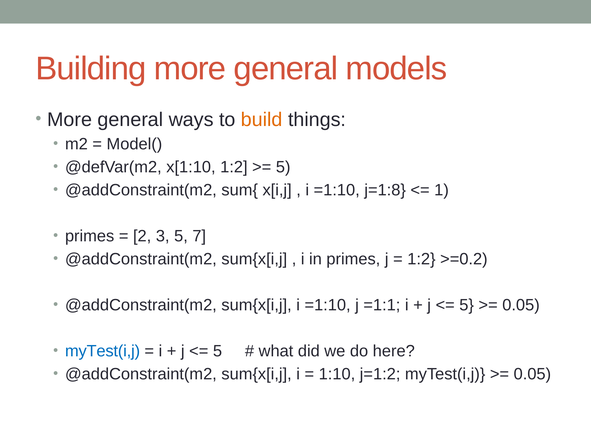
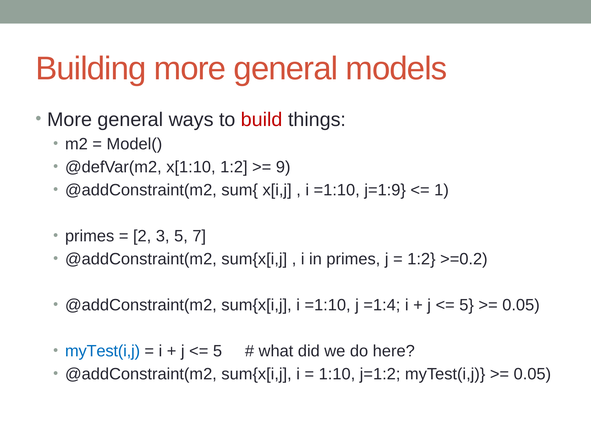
build colour: orange -> red (262, 120)
5: 5 -> 9 (283, 167)
j=1:8: j=1:8 -> j=1:9 (385, 190)
=1:1: =1:1 -> =1:4 (382, 305)
